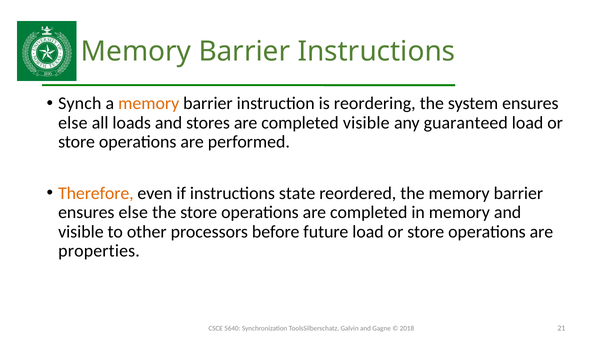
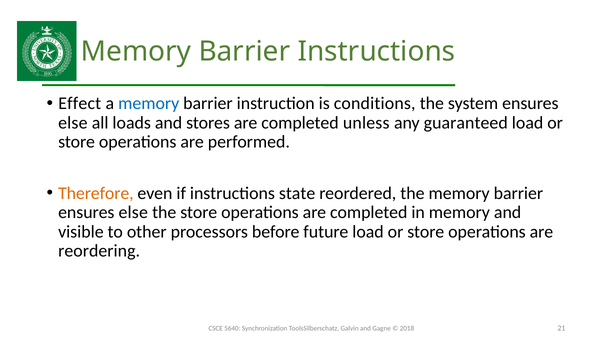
Synch: Synch -> Effect (80, 103)
memory colour: orange -> blue (149, 103)
reordering: reordering -> conditions (375, 103)
completed visible: visible -> unless (366, 123)
properties: properties -> reordering (99, 251)
